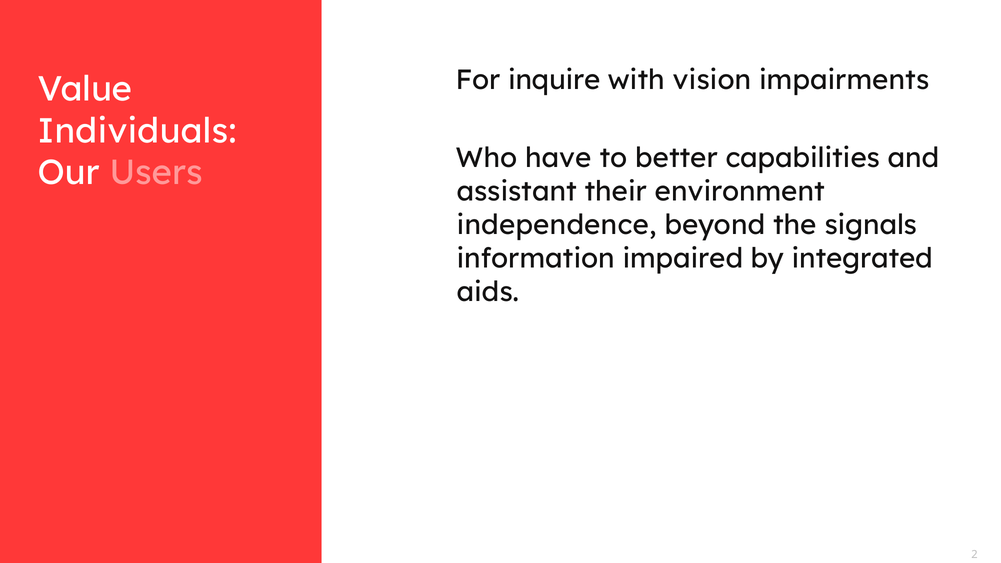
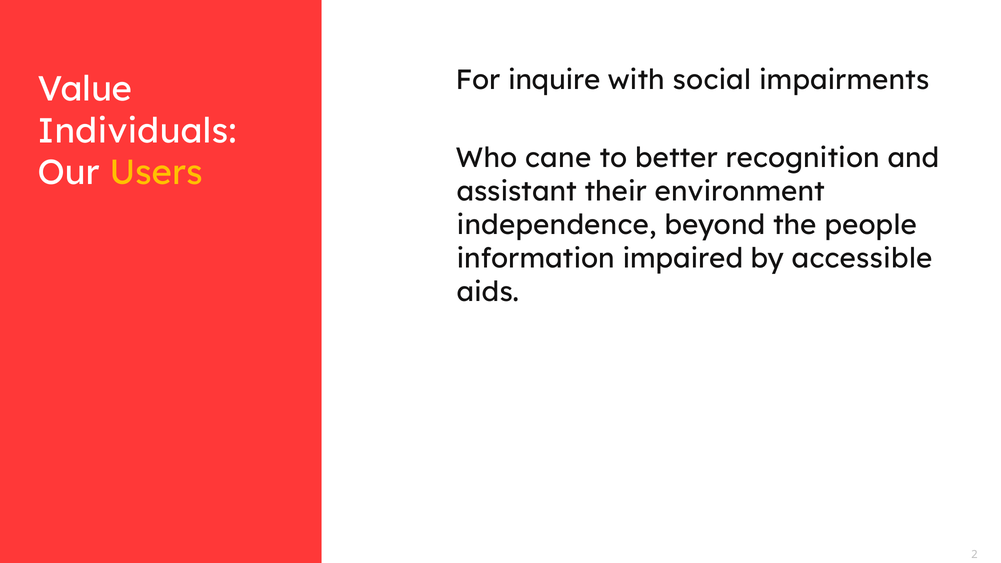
vision: vision -> social (712, 80)
have: have -> cane (558, 158)
capabilities: capabilities -> recognition (803, 158)
Users colour: pink -> yellow (156, 173)
signals: signals -> people (871, 225)
integrated: integrated -> accessible (862, 258)
